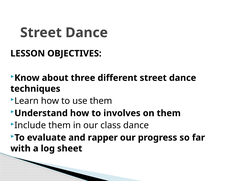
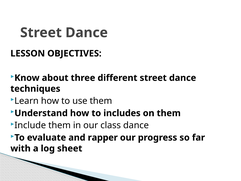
involves: involves -> includes (122, 113)
